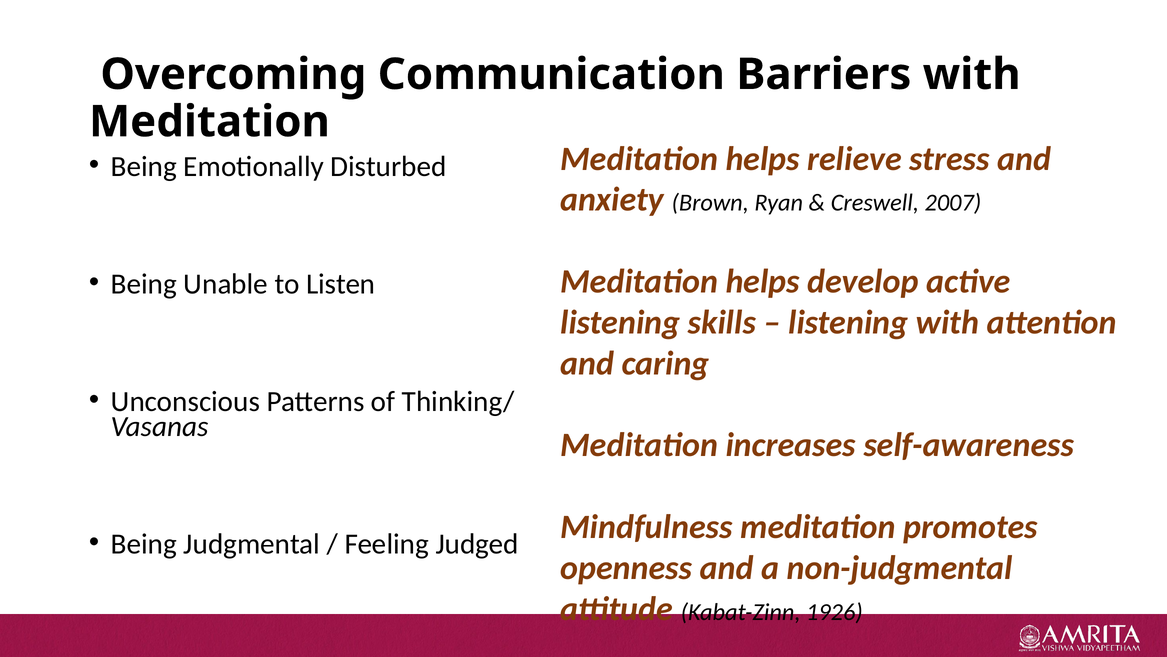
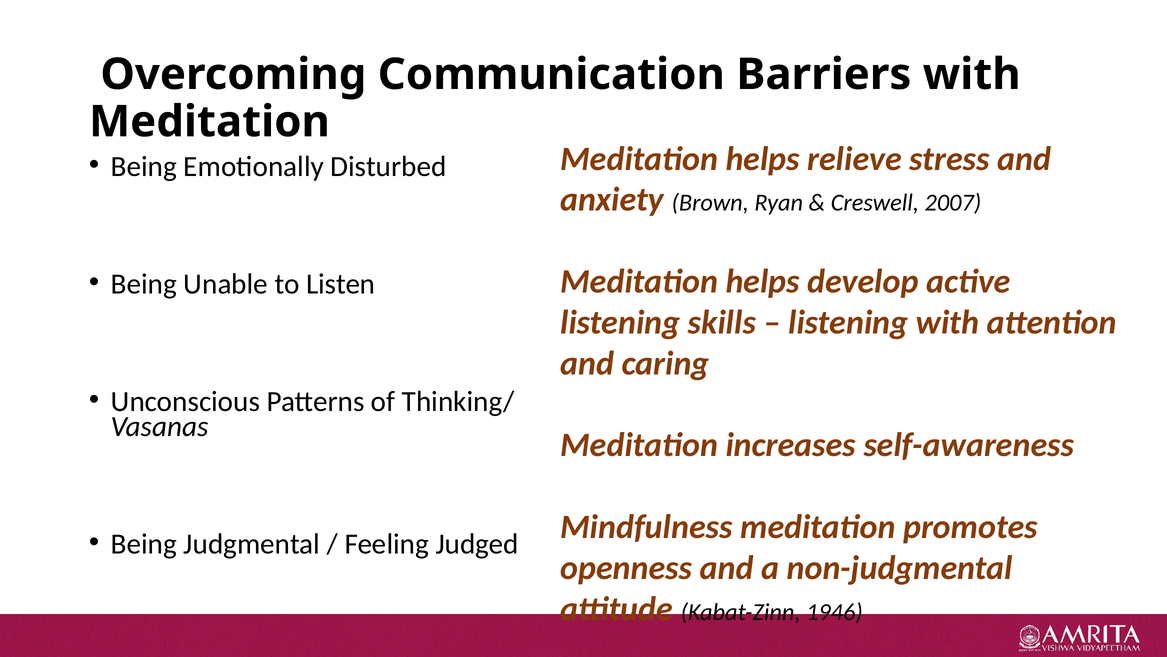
1926: 1926 -> 1946 (834, 611)
